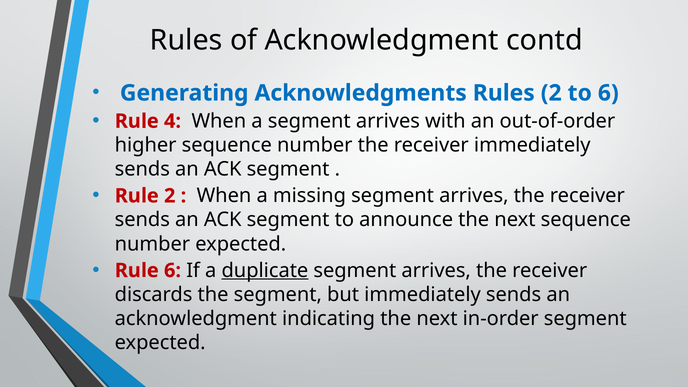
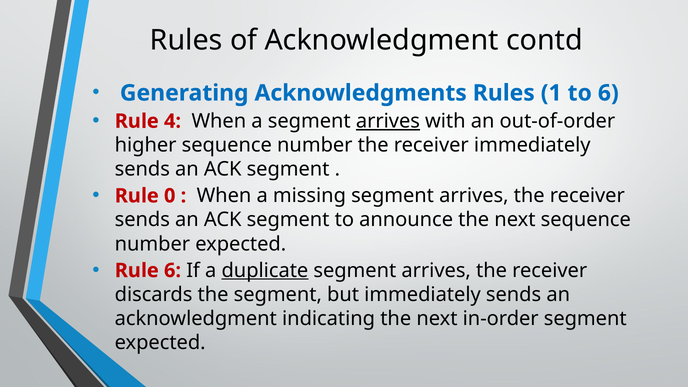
Rules 2: 2 -> 1 (551, 93)
arrives underline: none -> present (388, 121)
Rule 2: 2 -> 0 (170, 196)
